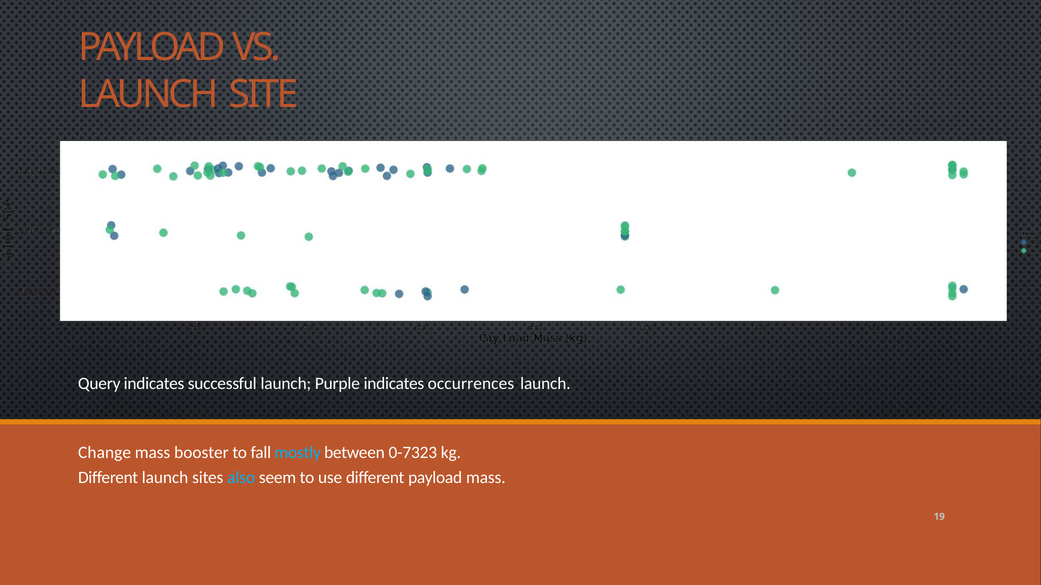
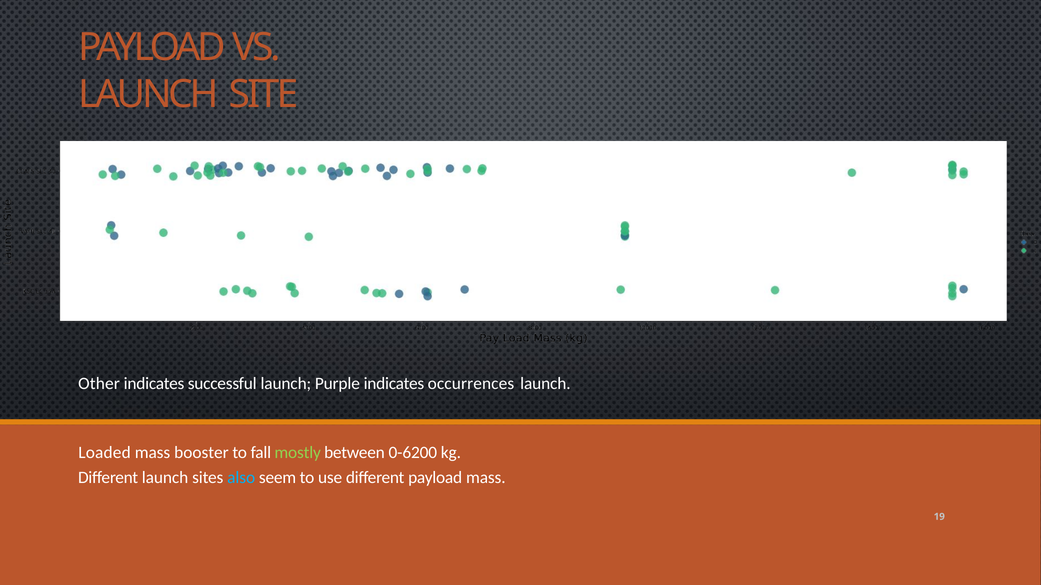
Query: Query -> Other (99, 384)
Change: Change -> Loaded (105, 453)
mostly colour: light blue -> light green (298, 453)
0-7323: 0-7323 -> 0-6200 (413, 453)
